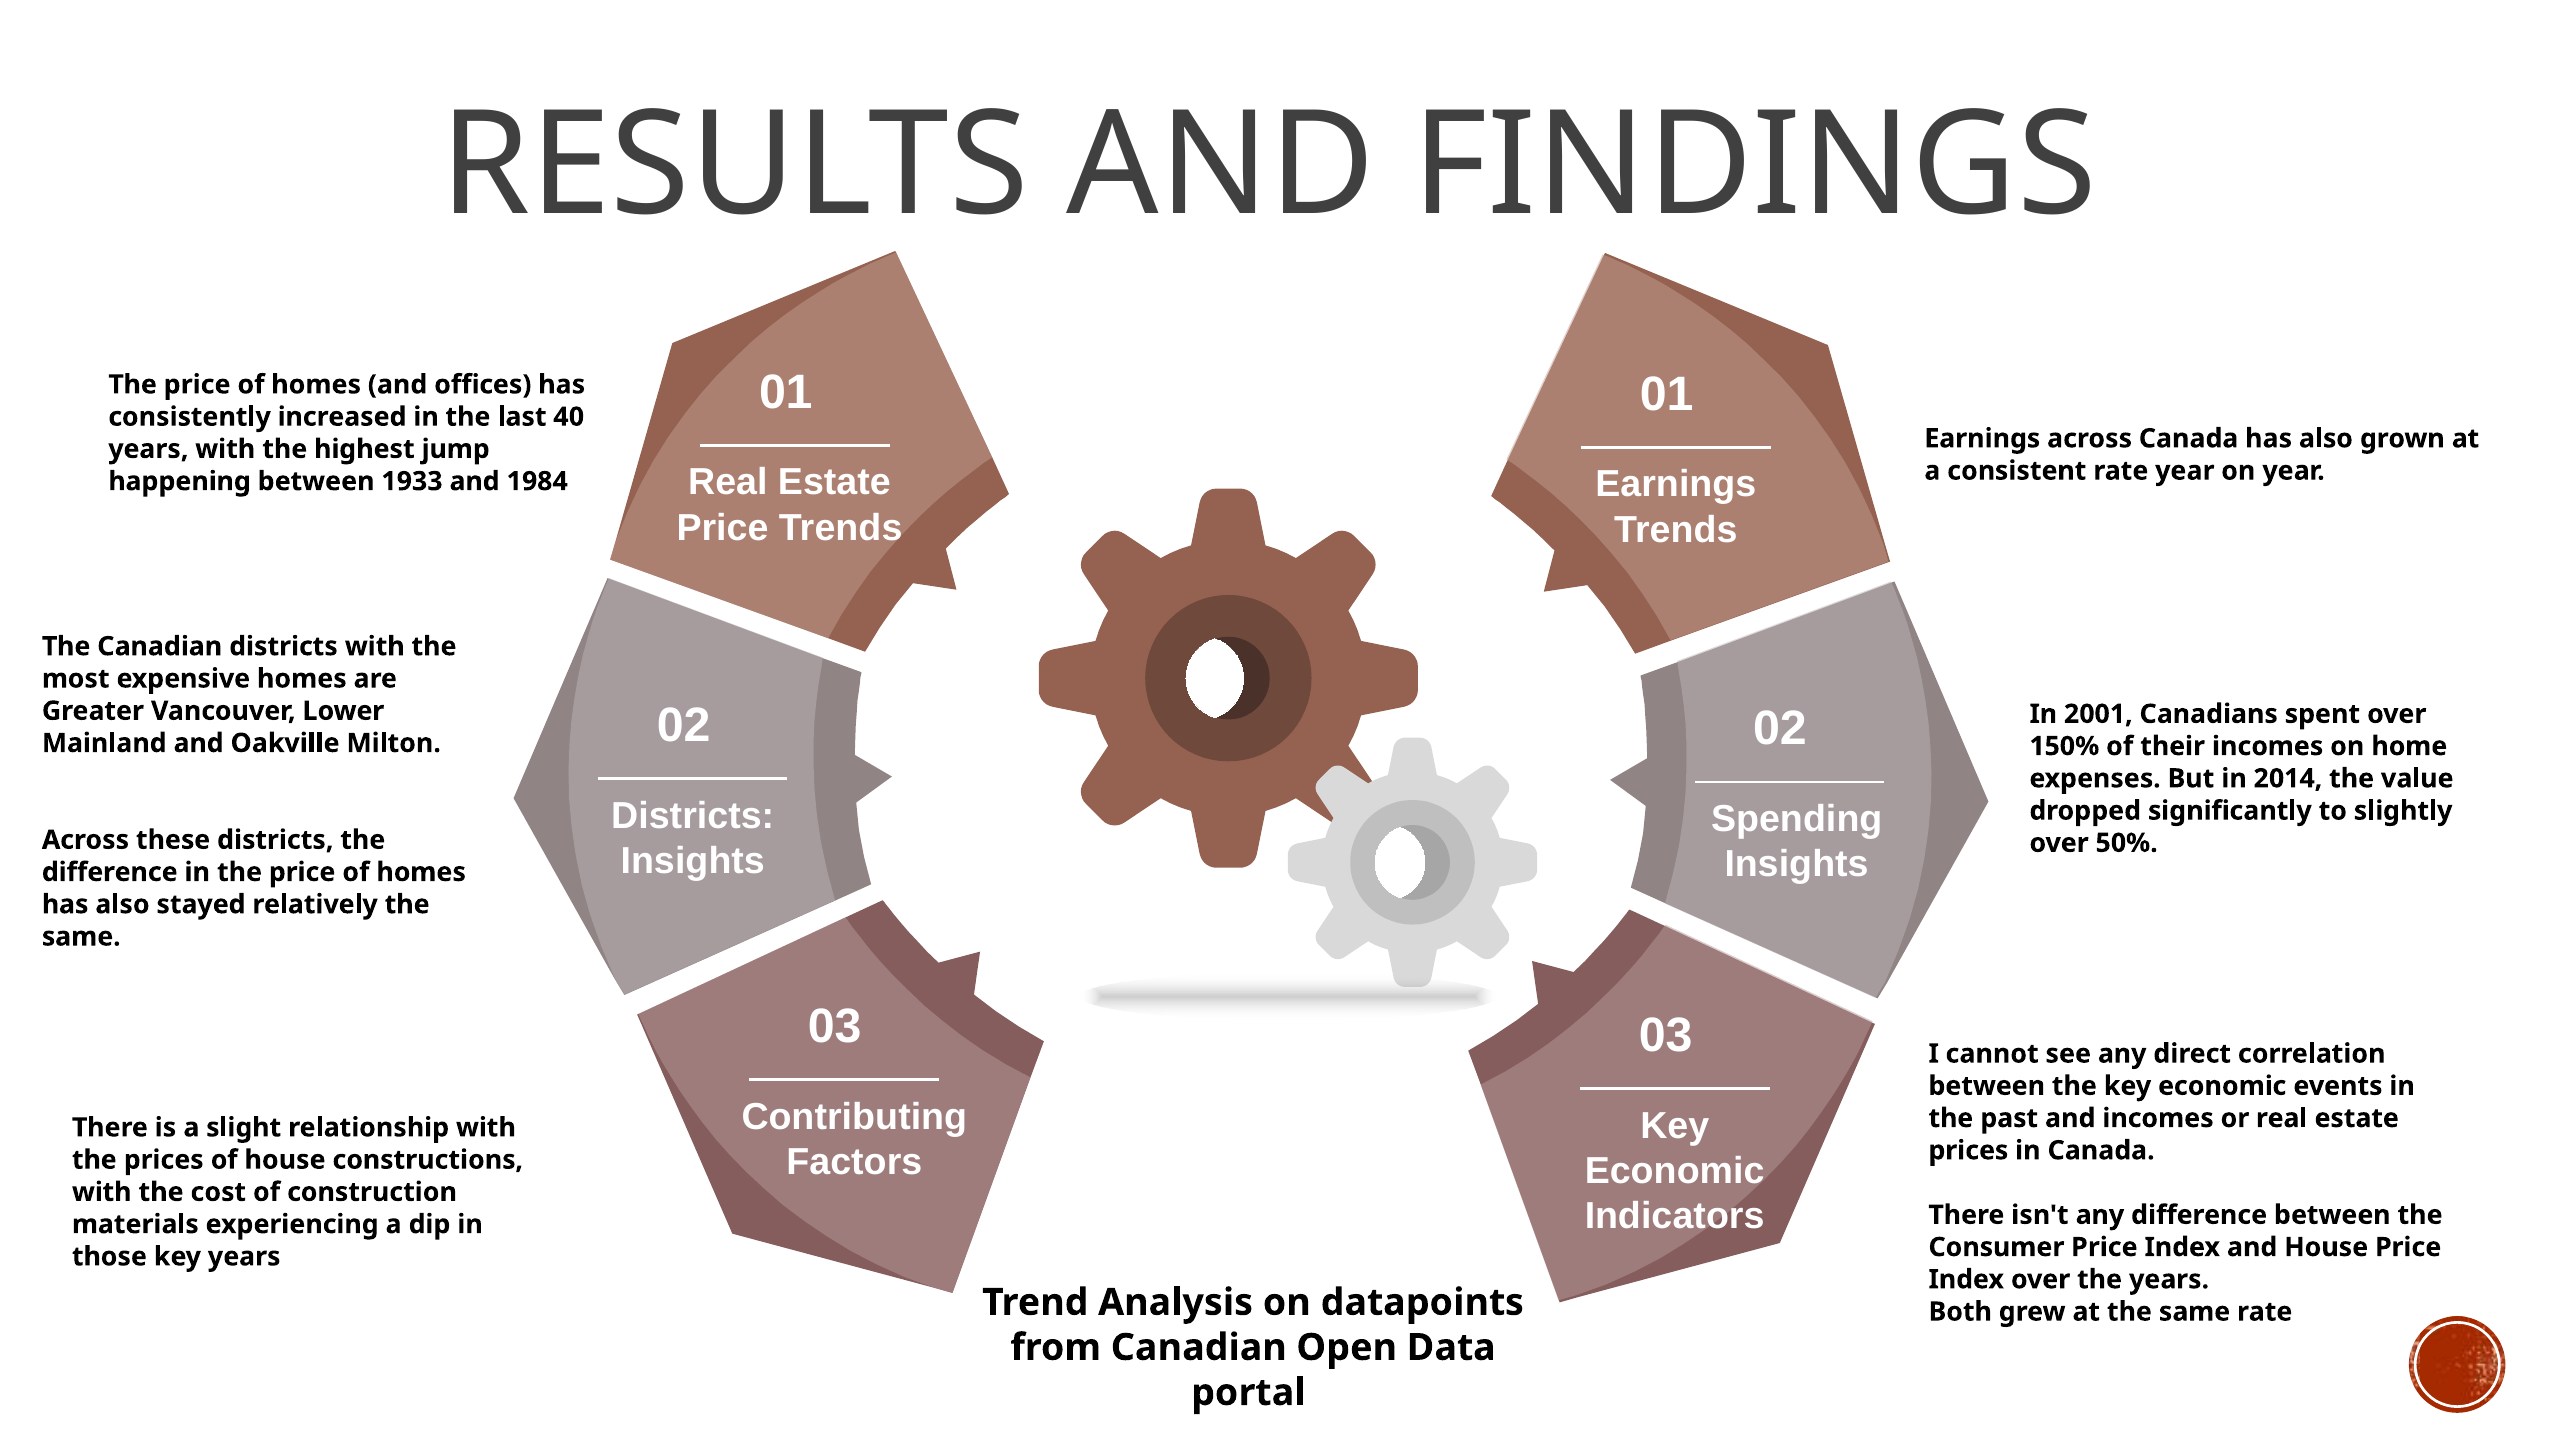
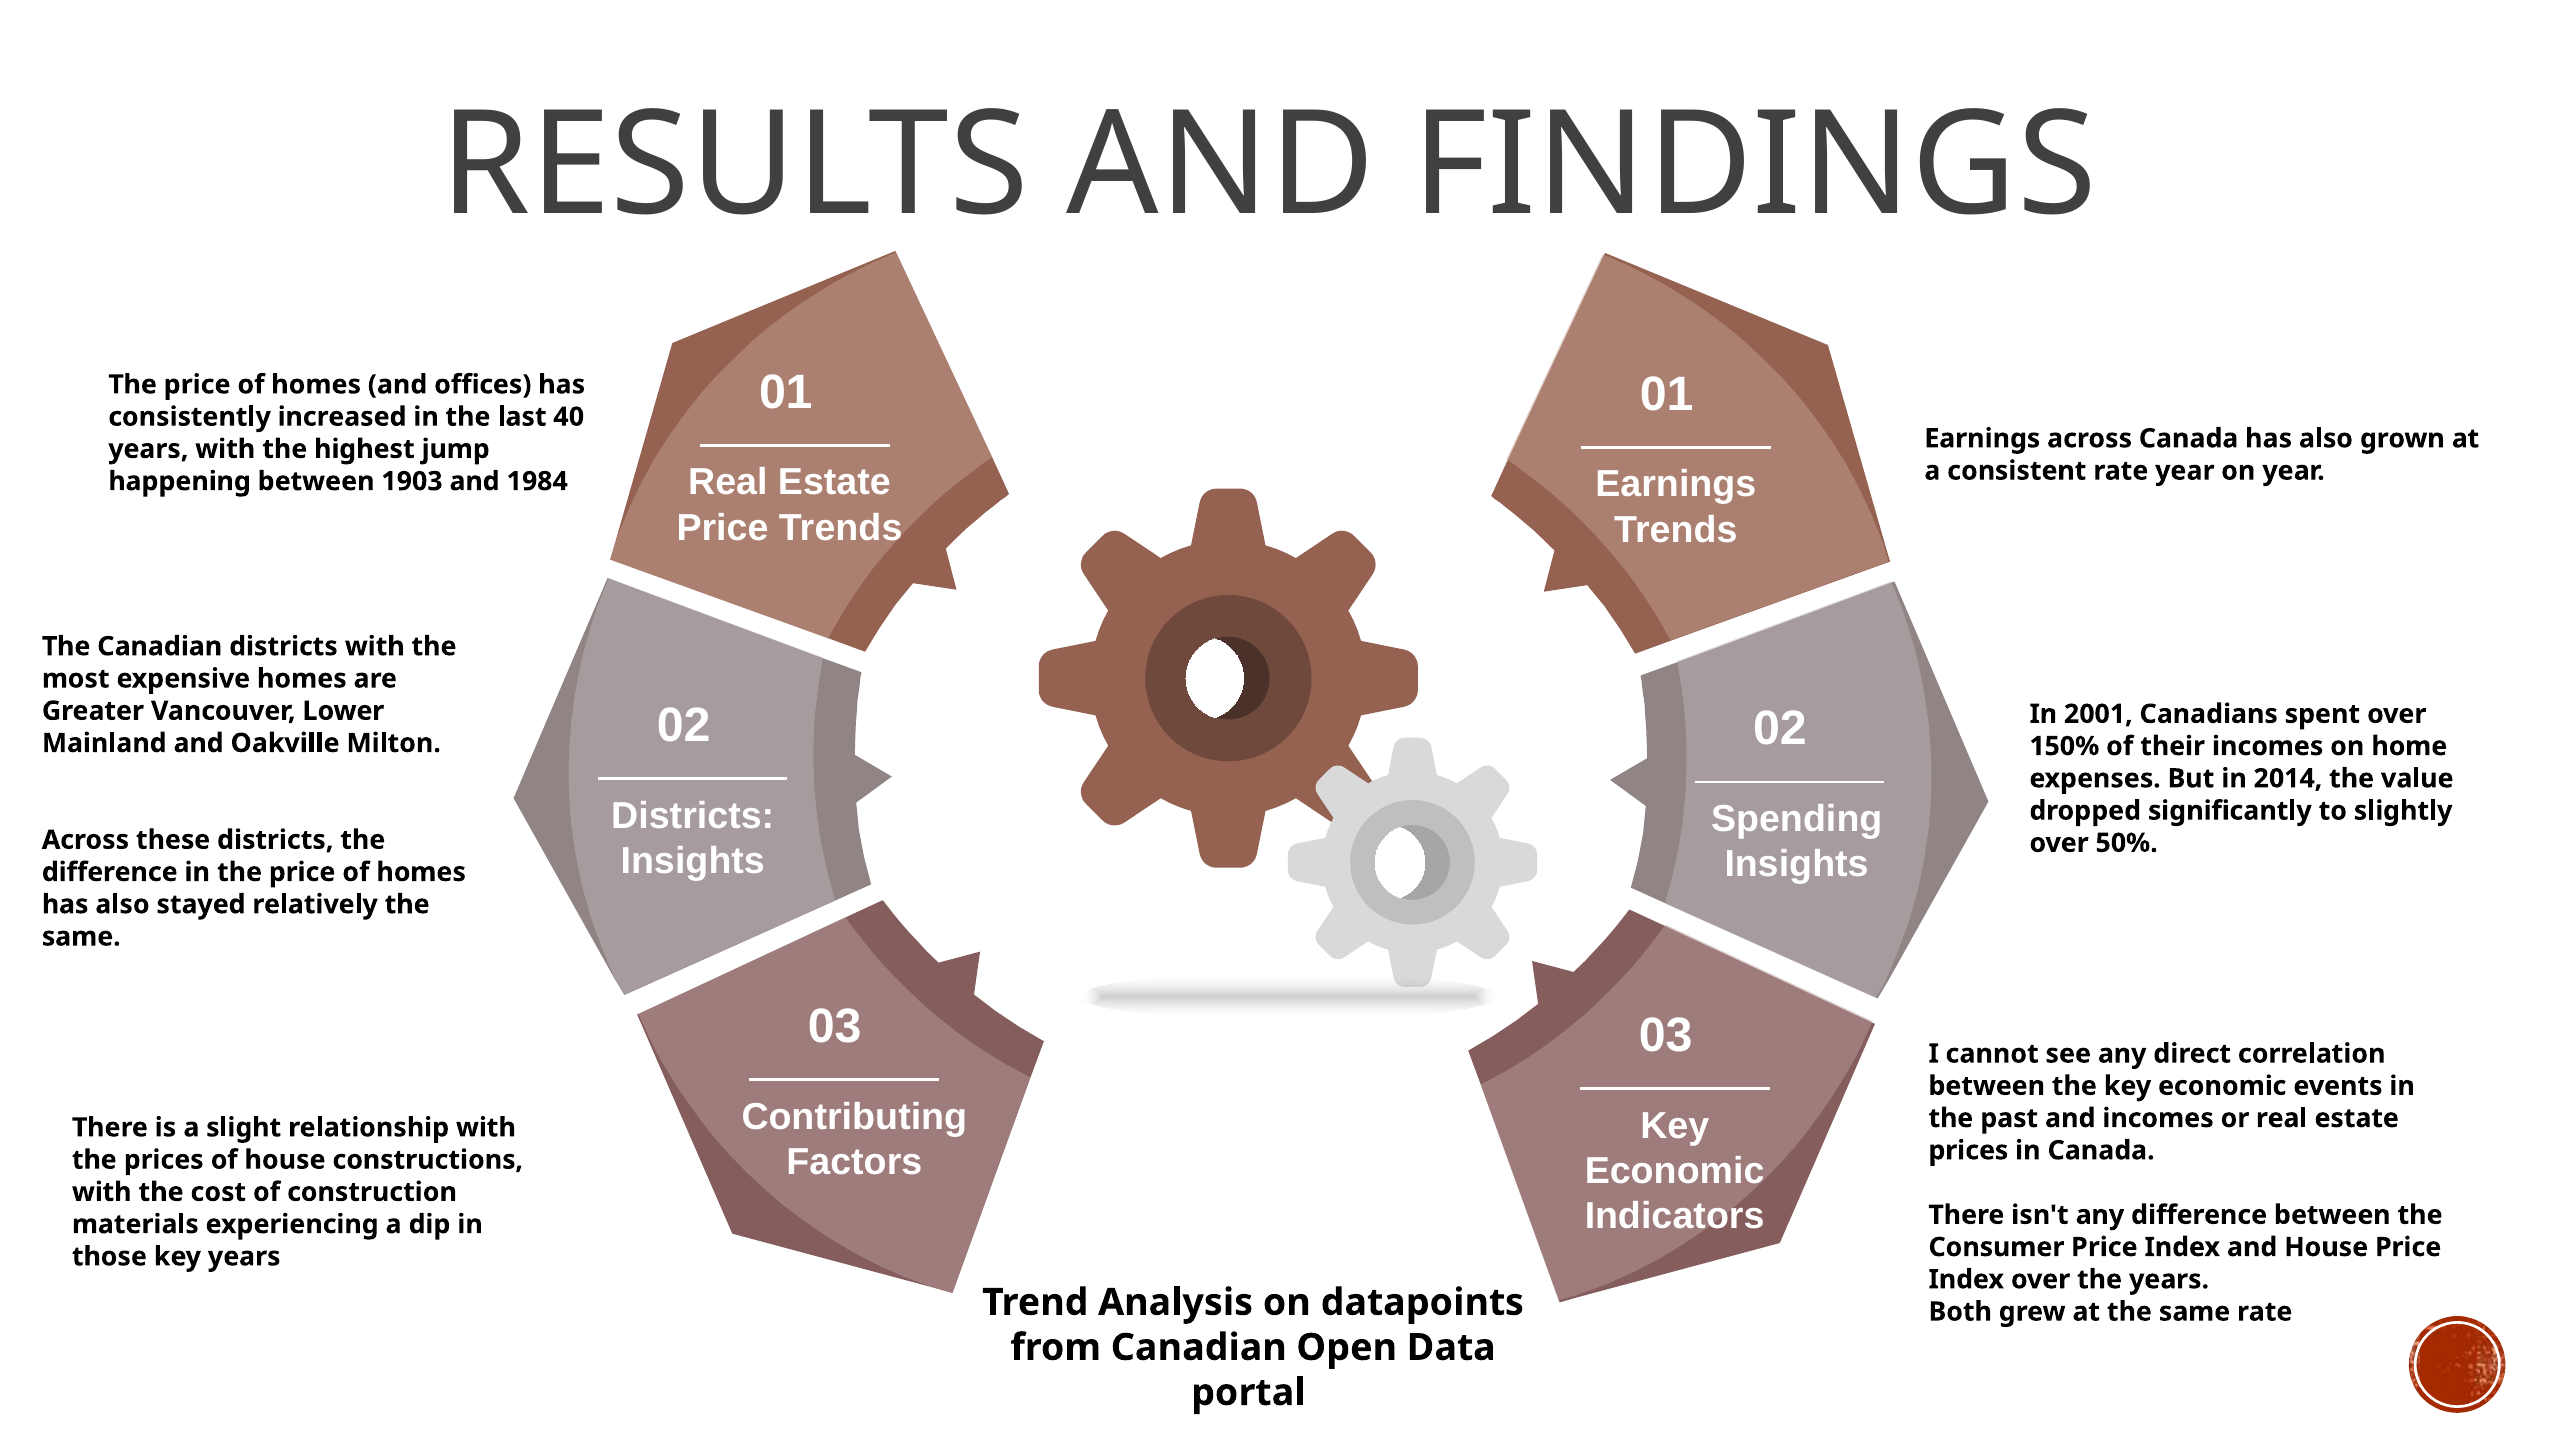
1933: 1933 -> 1903 (412, 481)
